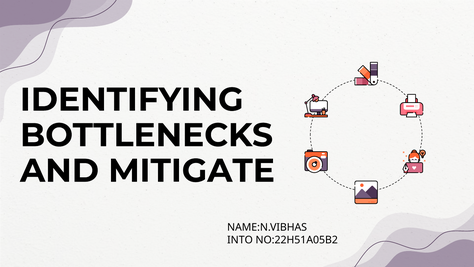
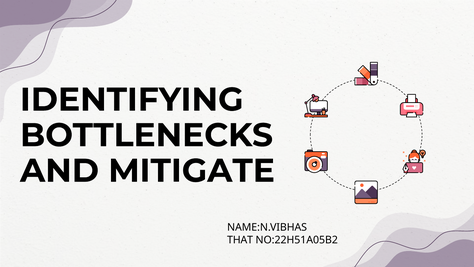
INTO: INTO -> THAT (240, 240)
